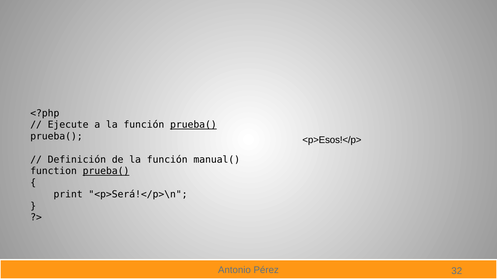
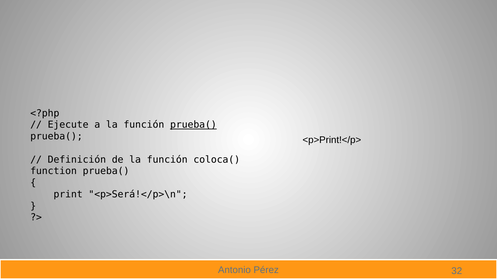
<p>Esos!</p>: <p>Esos!</p> -> <p>Print!</p> (332, 140)
manual(: manual( -> coloca( (217, 160)
prueba( underline: present -> none (106, 171)
